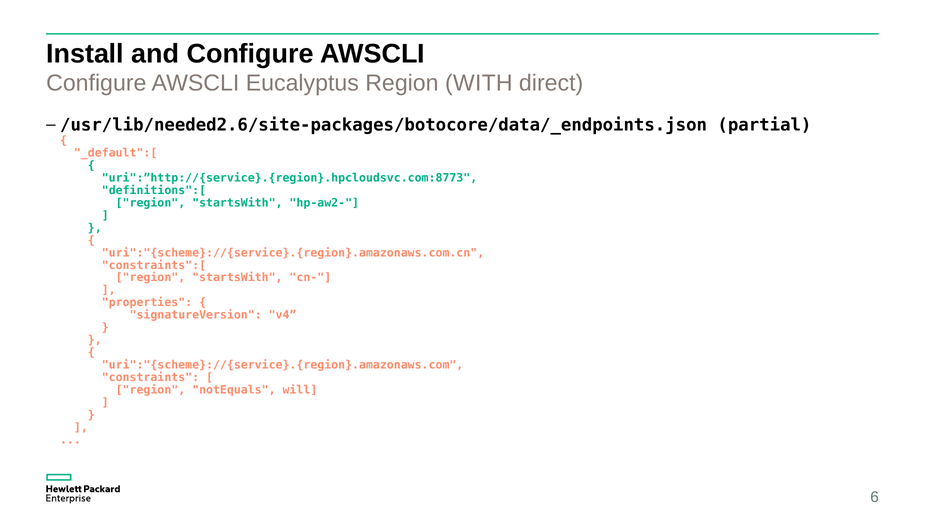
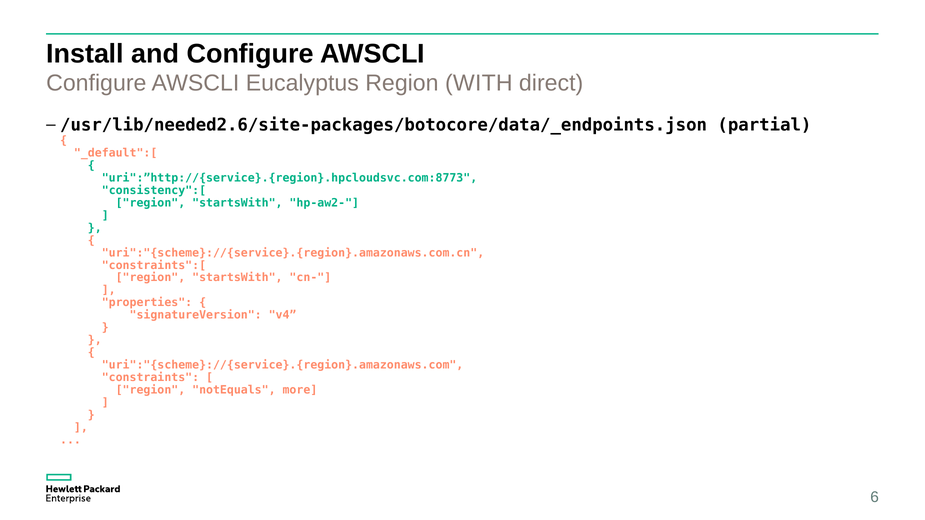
definitions":[: definitions":[ -> consistency":[ (154, 190)
will: will -> more (300, 390)
